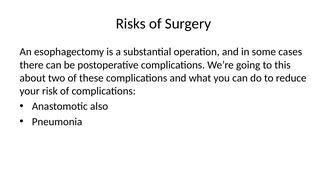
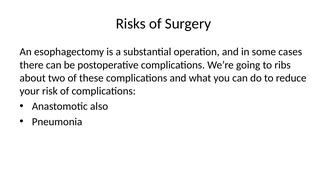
this: this -> ribs (283, 65)
